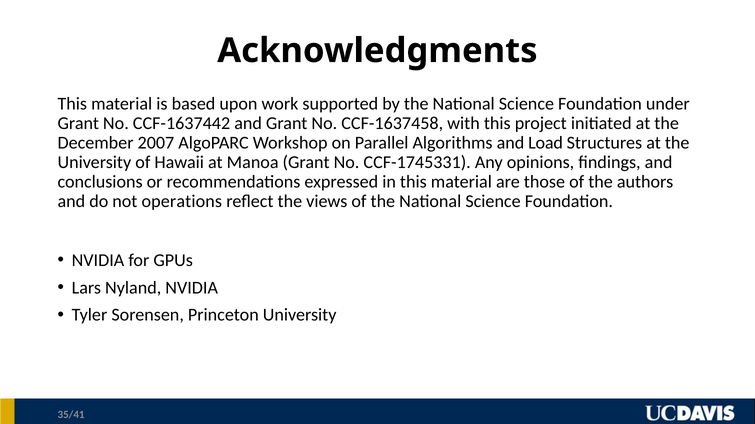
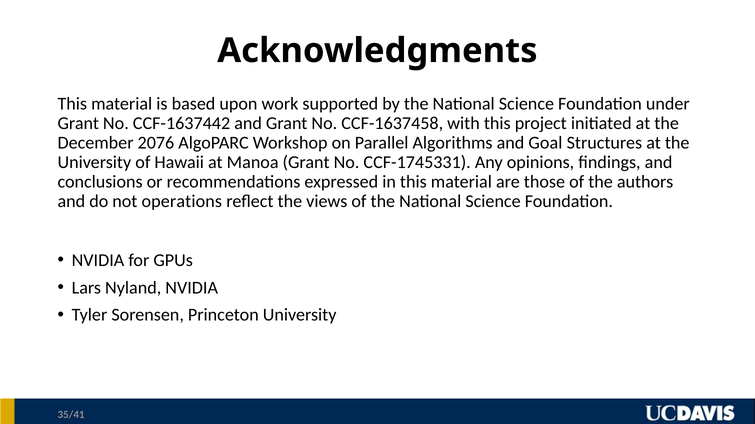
2007: 2007 -> 2076 (156, 143)
Load: Load -> Goal (545, 143)
